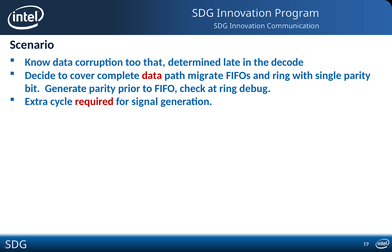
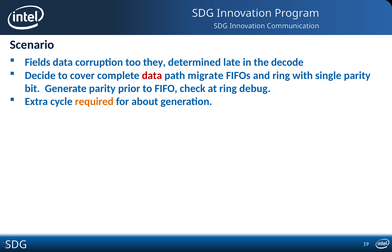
Know: Know -> Fields (38, 62)
that: that -> they (154, 62)
required colour: red -> orange (94, 102)
signal: signal -> about (145, 102)
